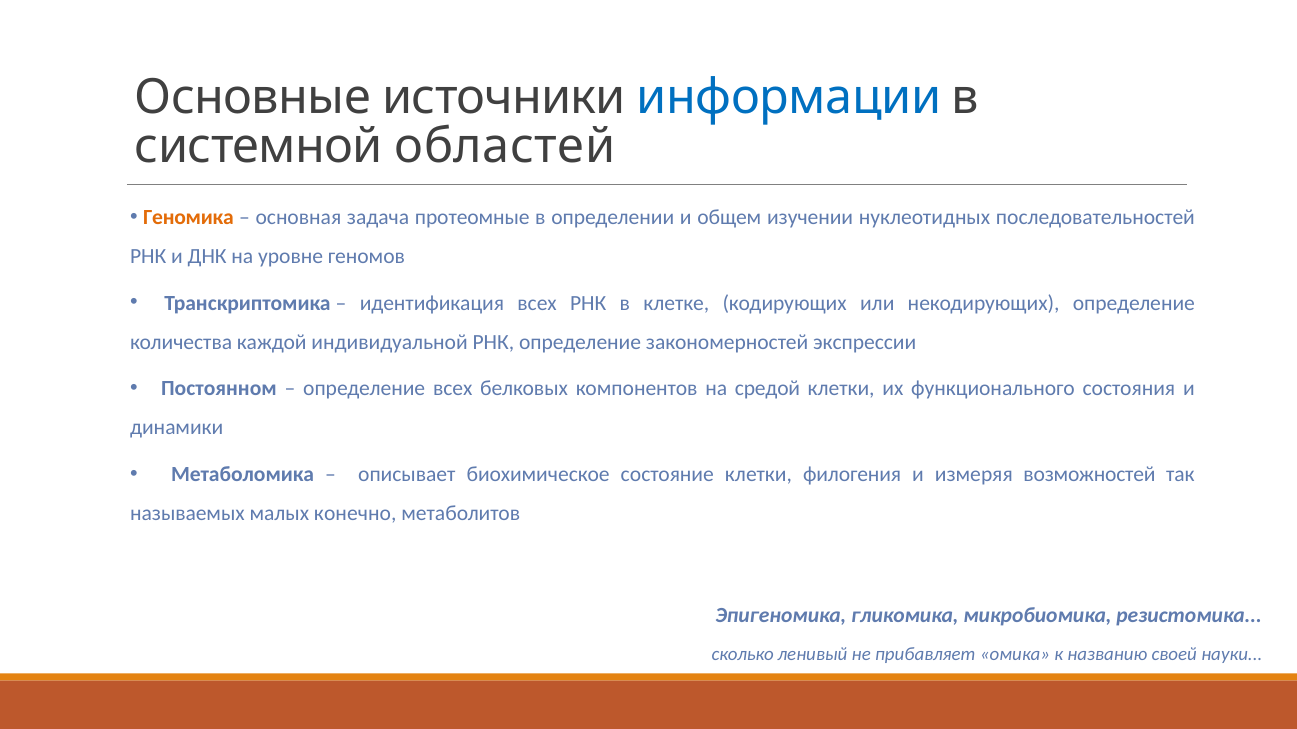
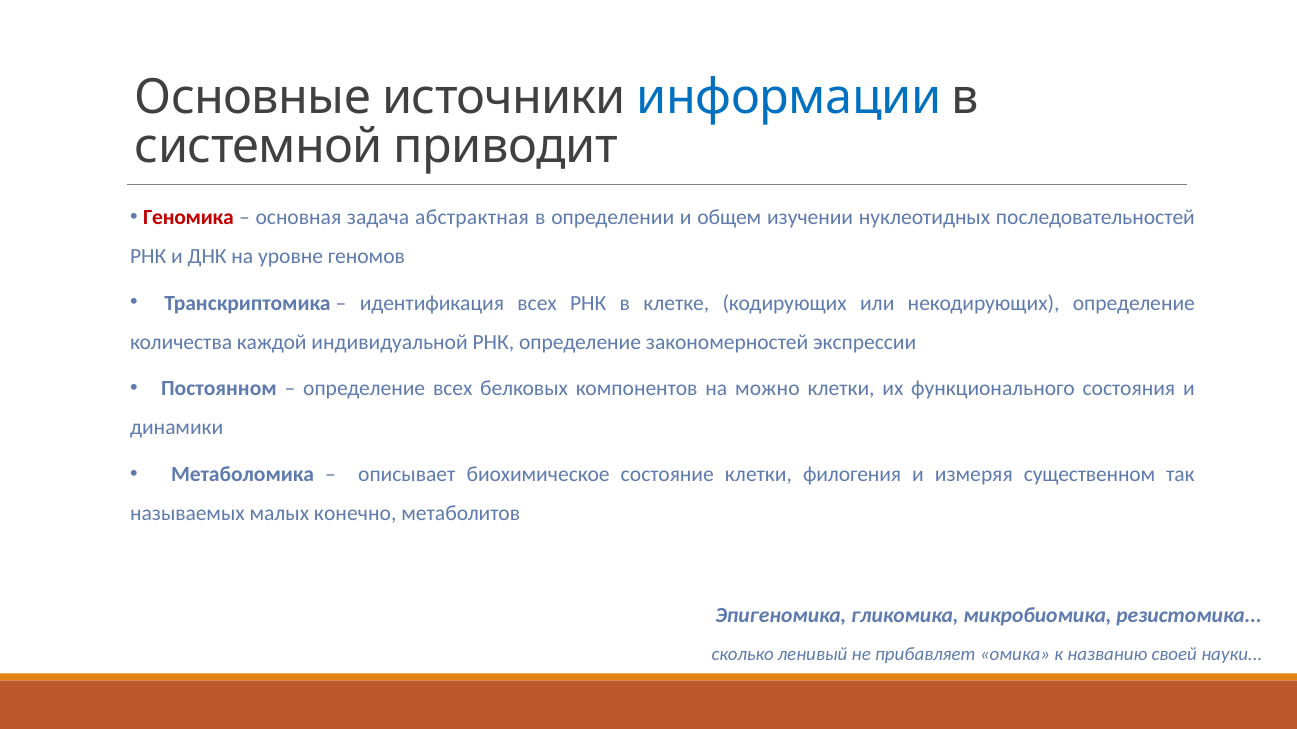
областей: областей -> приводит (506, 147)
Геномика colour: orange -> red (188, 217)
протеомные: протеомные -> абстрактная (472, 217)
средой: средой -> можно (767, 389)
возможностей: возможностей -> существенном (1090, 475)
